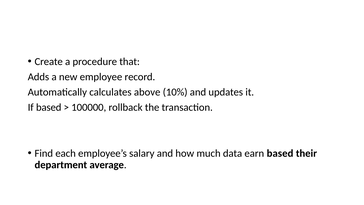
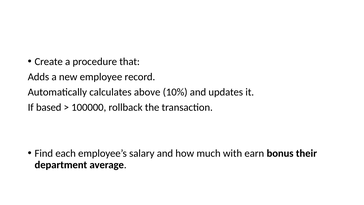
data: data -> with (233, 153)
earn based: based -> bonus (280, 153)
